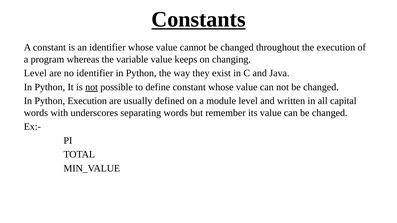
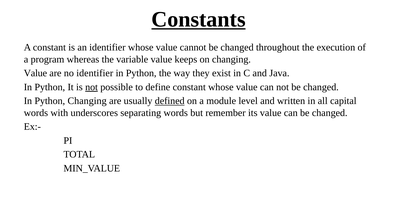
Level: Level -> Value (35, 73)
Python Execution: Execution -> Changing (87, 101)
defined underline: none -> present (170, 101)
